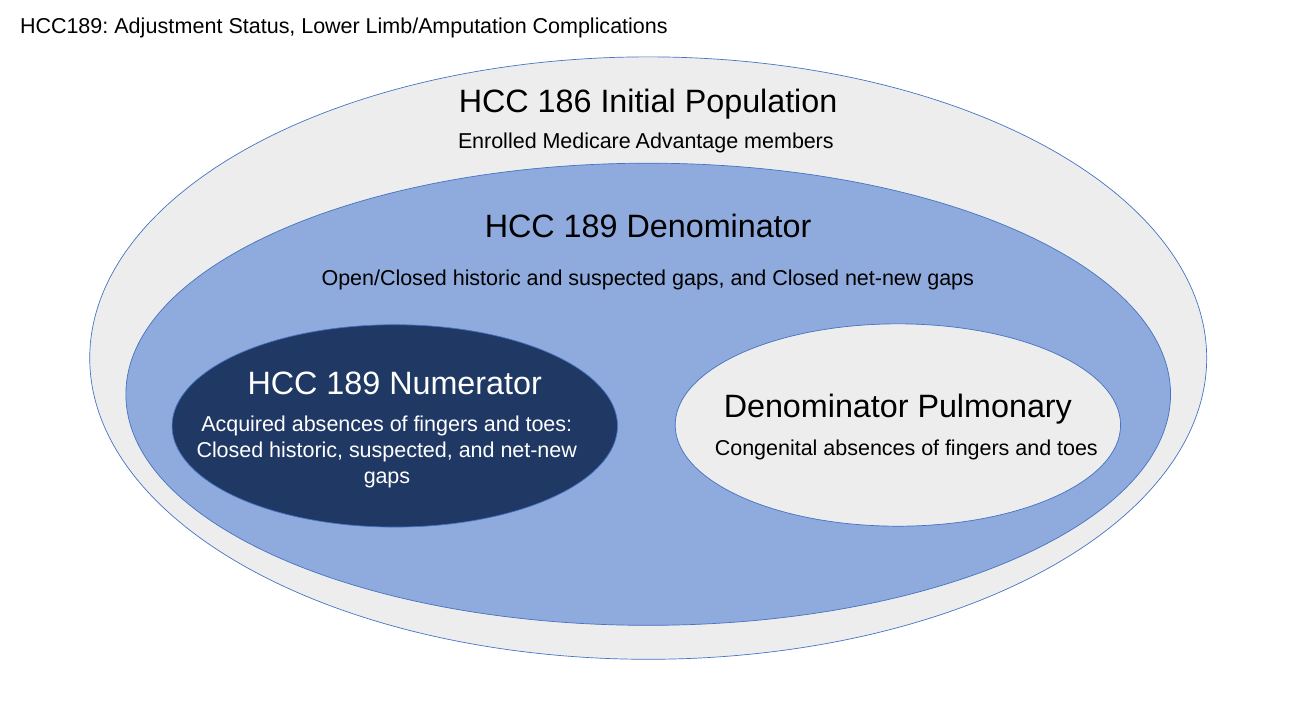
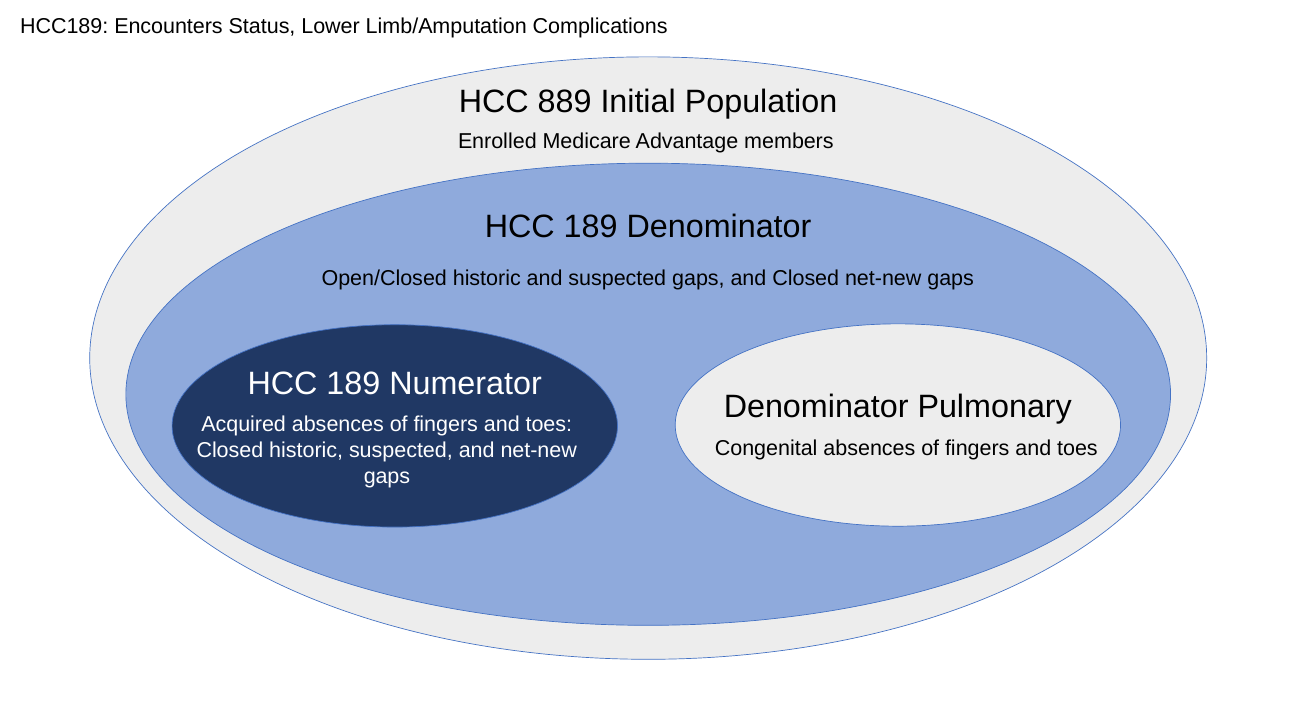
Adjustment: Adjustment -> Encounters (168, 27)
186: 186 -> 889 (565, 102)
